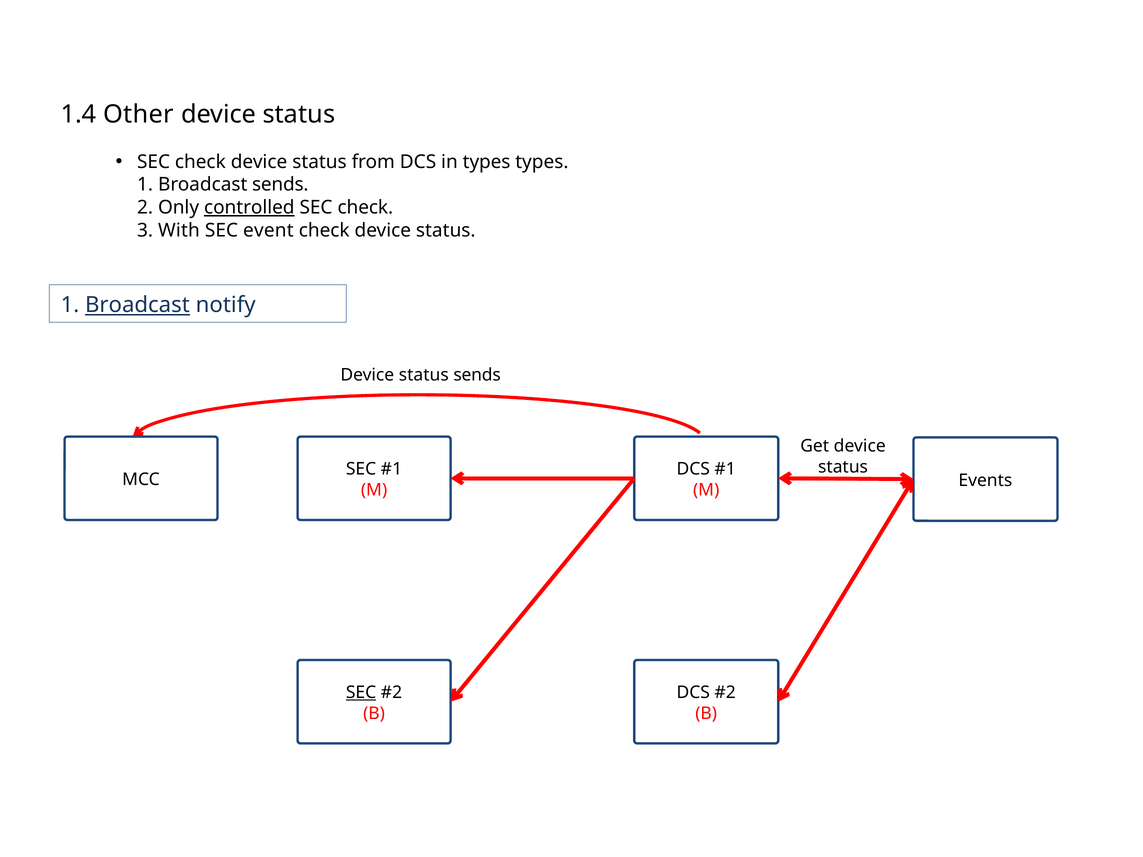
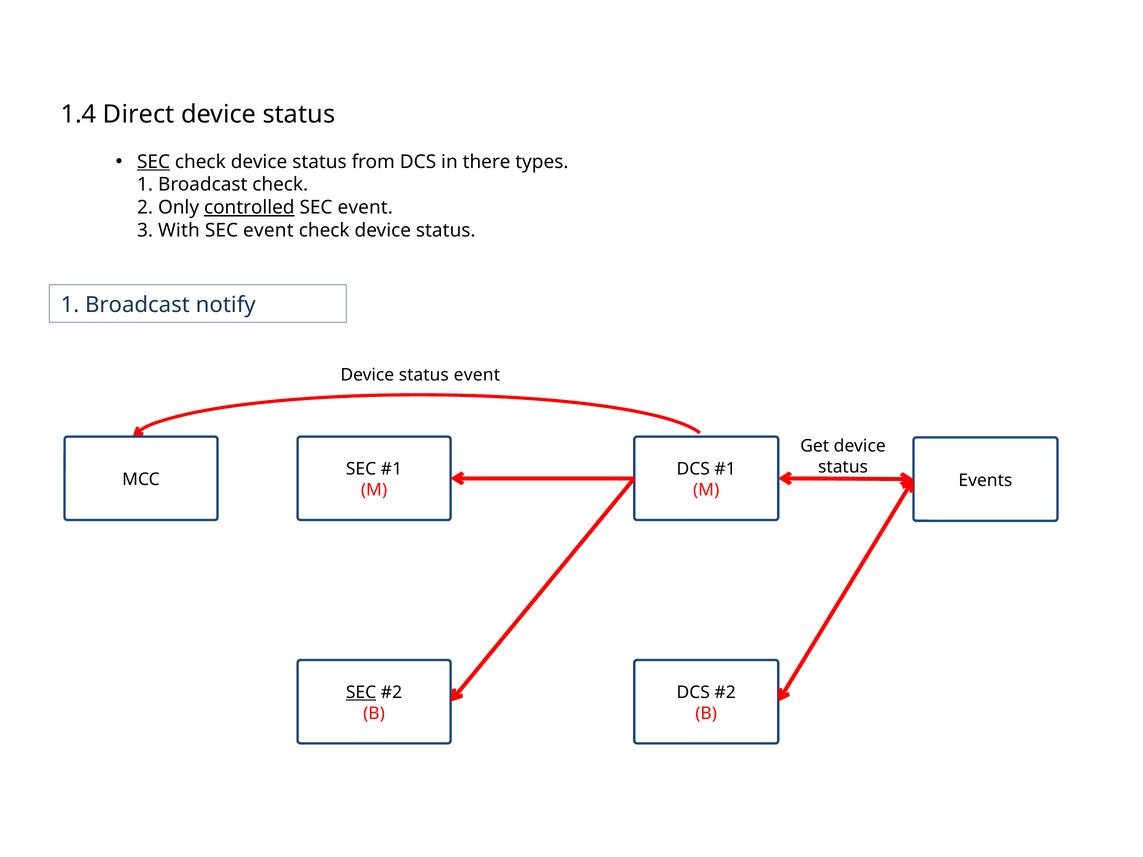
Other: Other -> Direct (139, 114)
SEC underline: none -> present (154, 162)
in types: types -> there (487, 162)
Broadcast sends: sends -> check (280, 185)
check: check -> event (365, 208)
Broadcast underline: present -> none (137, 305)
status sends: sends -> event (477, 375)
